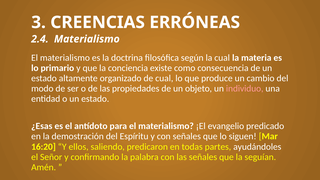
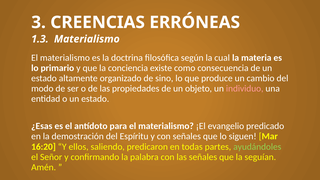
2.4: 2.4 -> 1.3 (40, 39)
de cual: cual -> sino (164, 78)
ayudándoles colour: white -> light green (257, 147)
